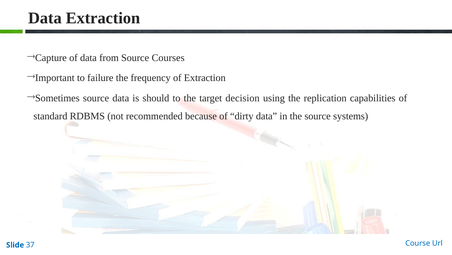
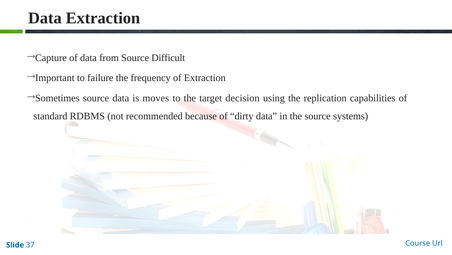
Courses: Courses -> Difficult (168, 58)
should: should -> moves (156, 98)
